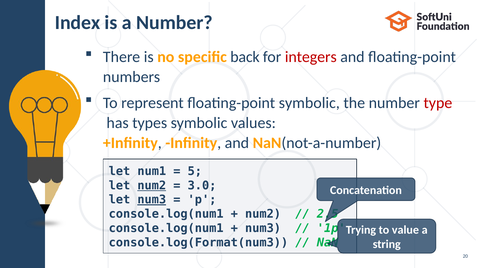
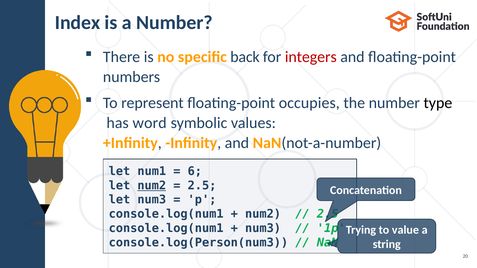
floating-point symbolic: symbolic -> occupies (309, 103)
type colour: red -> black (438, 103)
types: types -> word (150, 123)
5: 5 -> 6 (195, 171)
3.0: 3.0 -> 2.5 (202, 186)
num3 underline: present -> none (152, 200)
console.log(Format(num3: console.log(Format(num3 -> console.log(Person(num3 (198, 243)
